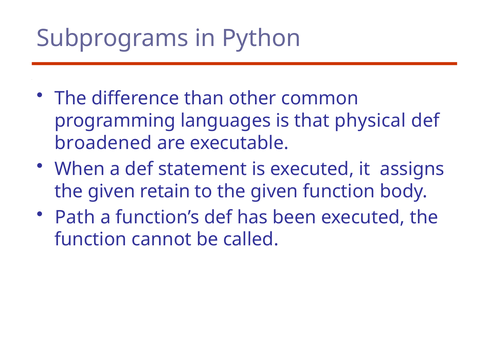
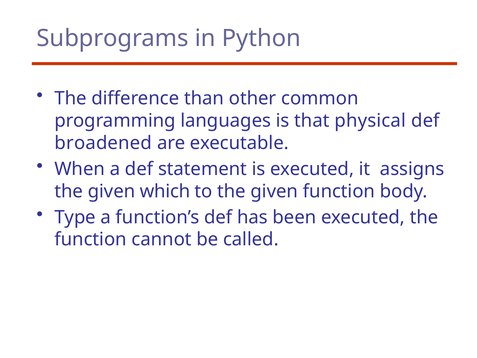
retain: retain -> which (165, 191)
Path: Path -> Type (75, 217)
